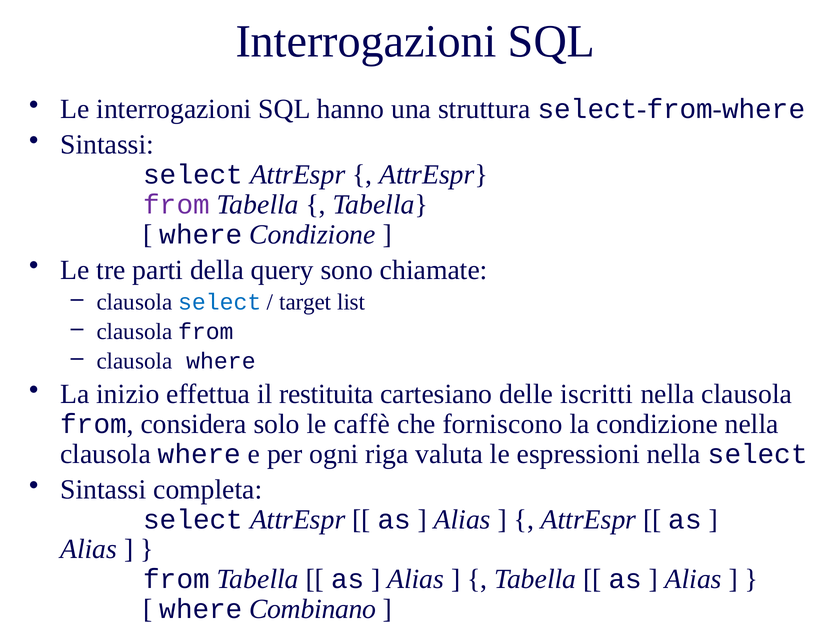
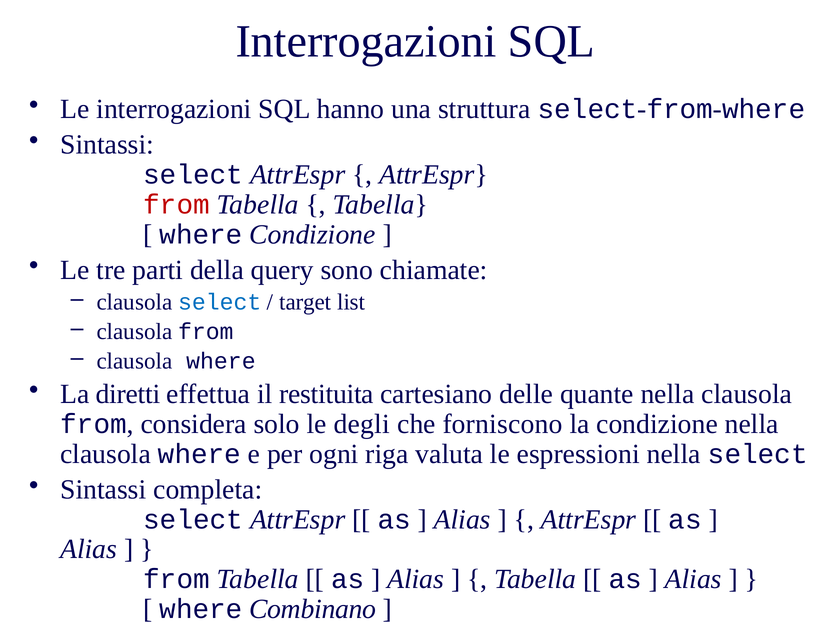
from colour: purple -> red (177, 204)
inizio: inizio -> diretti (128, 394)
iscritti: iscritti -> quante (597, 394)
caffè: caffè -> degli (362, 424)
